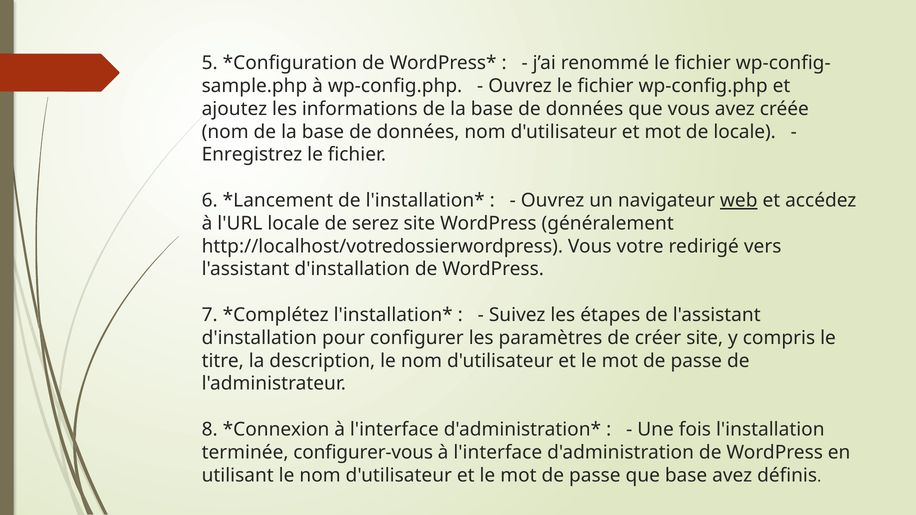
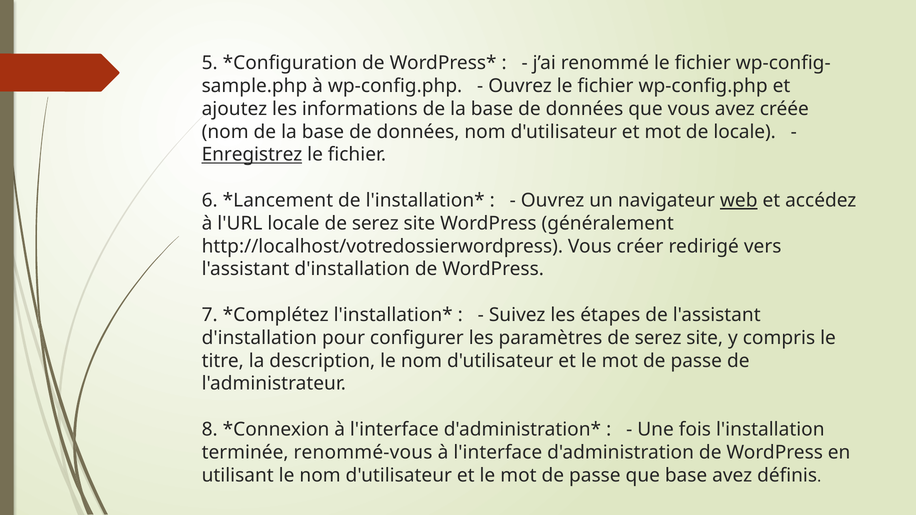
Enregistrez underline: none -> present (252, 155)
votre: votre -> créer (640, 246)
paramètres de créer: créer -> serez (658, 338)
configurer-vous: configurer-vous -> renommé-vous (363, 453)
